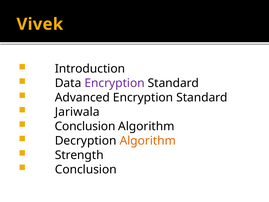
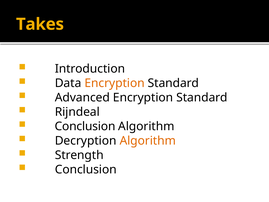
Vivek: Vivek -> Takes (40, 24)
Encryption colour: purple -> orange (115, 83)
Jariwala: Jariwala -> Rijndeal (77, 112)
